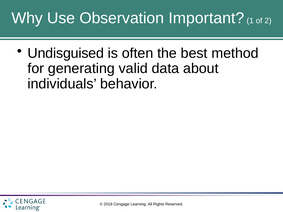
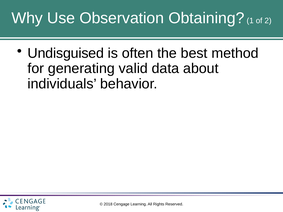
Important: Important -> Obtaining (206, 18)
